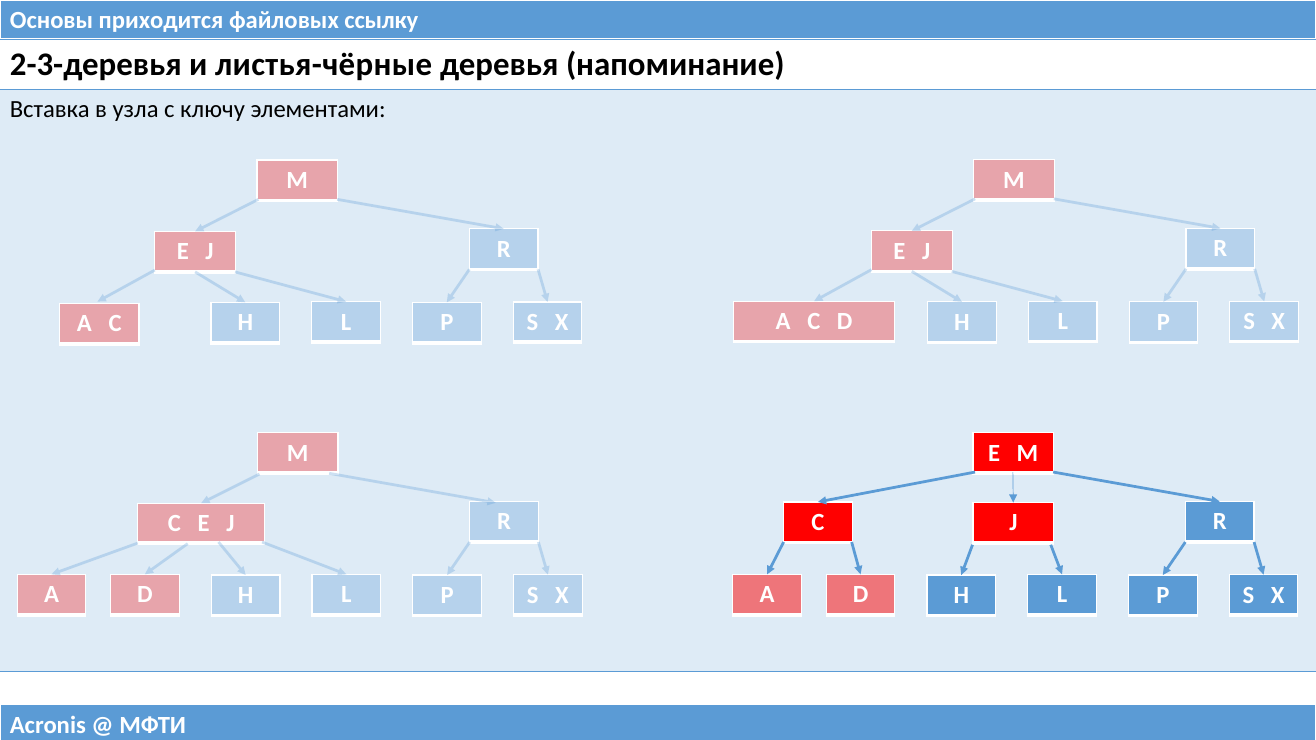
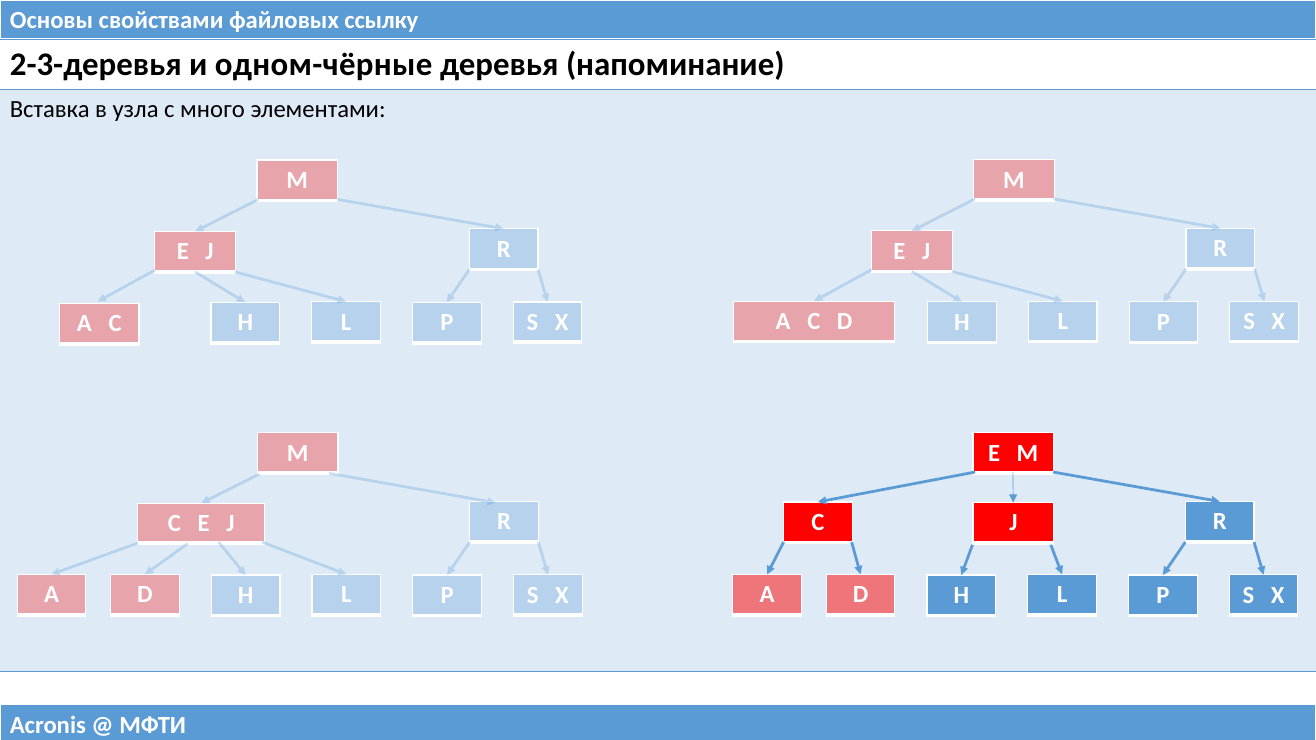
приходится: приходится -> свойствами (161, 20)
листья-чёрные: листья-чёрные -> одном-чёрные (324, 65)
ключу: ключу -> много (213, 110)
